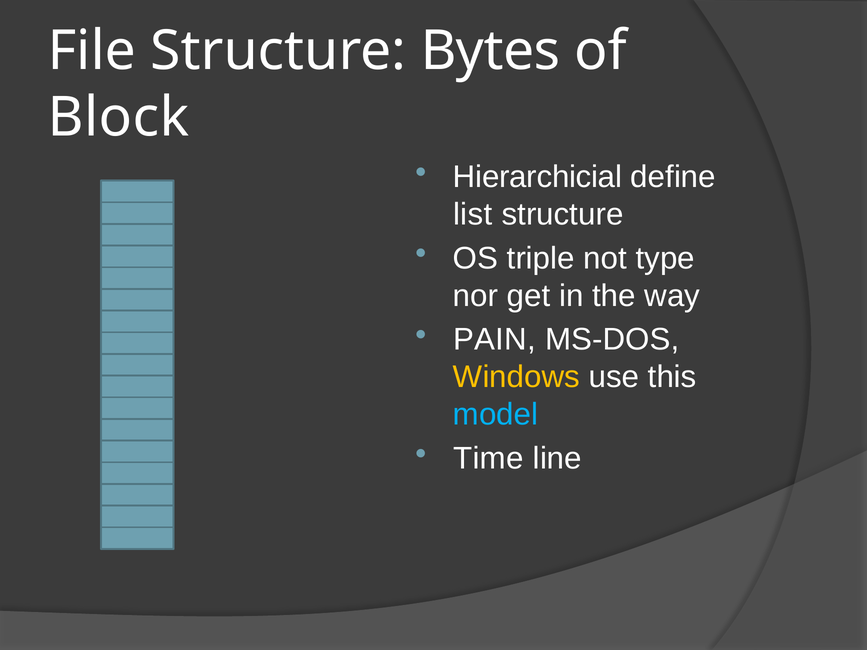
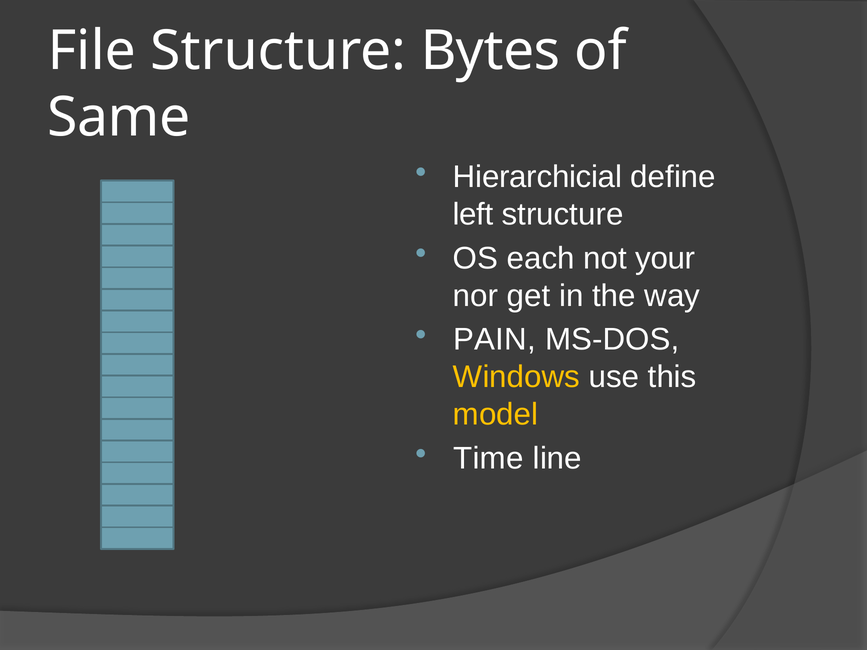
Block: Block -> Same (119, 117)
list: list -> left (473, 215)
triple: triple -> each (541, 258)
type: type -> your (665, 258)
model colour: light blue -> yellow (496, 415)
